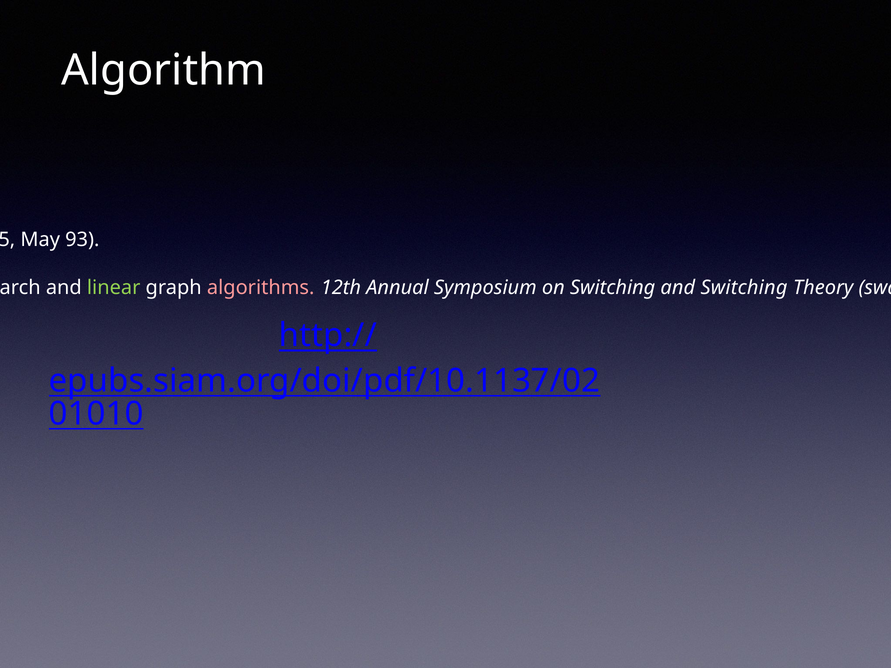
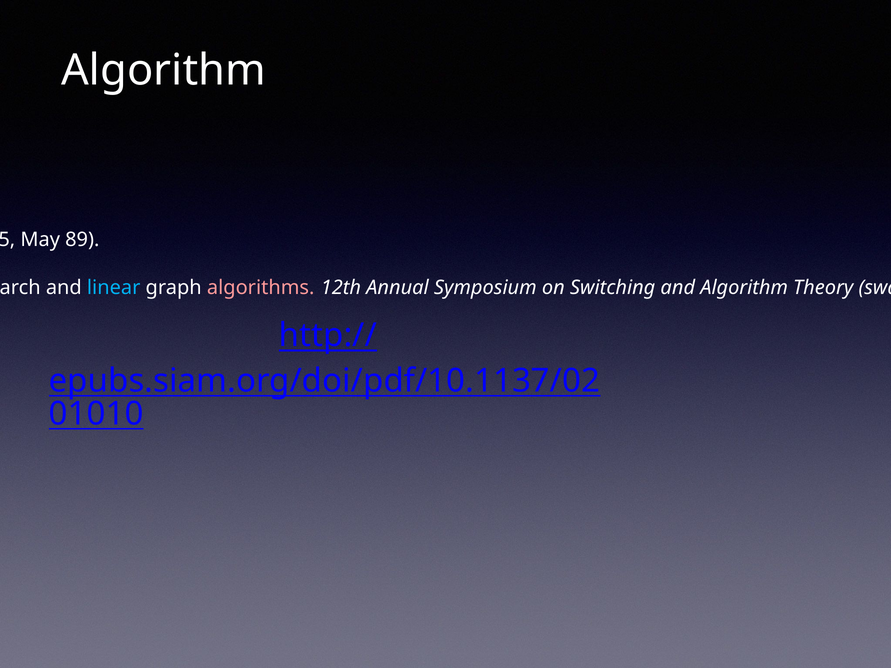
93: 93 -> 89 (82, 240)
linear colour: light green -> light blue (114, 288)
and Switching: Switching -> Algorithm (744, 288)
